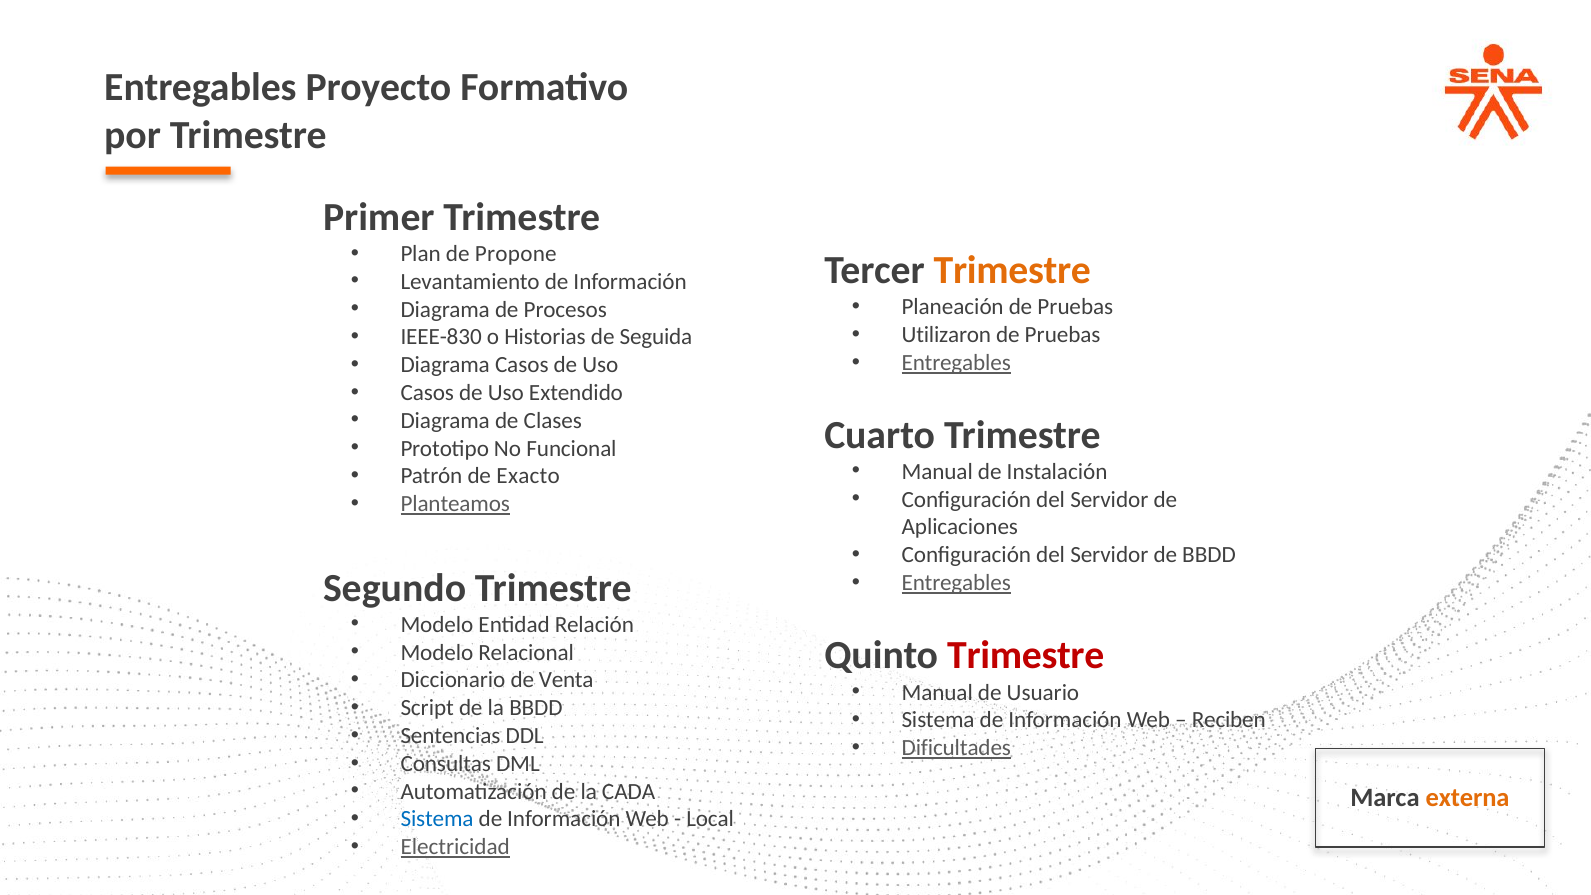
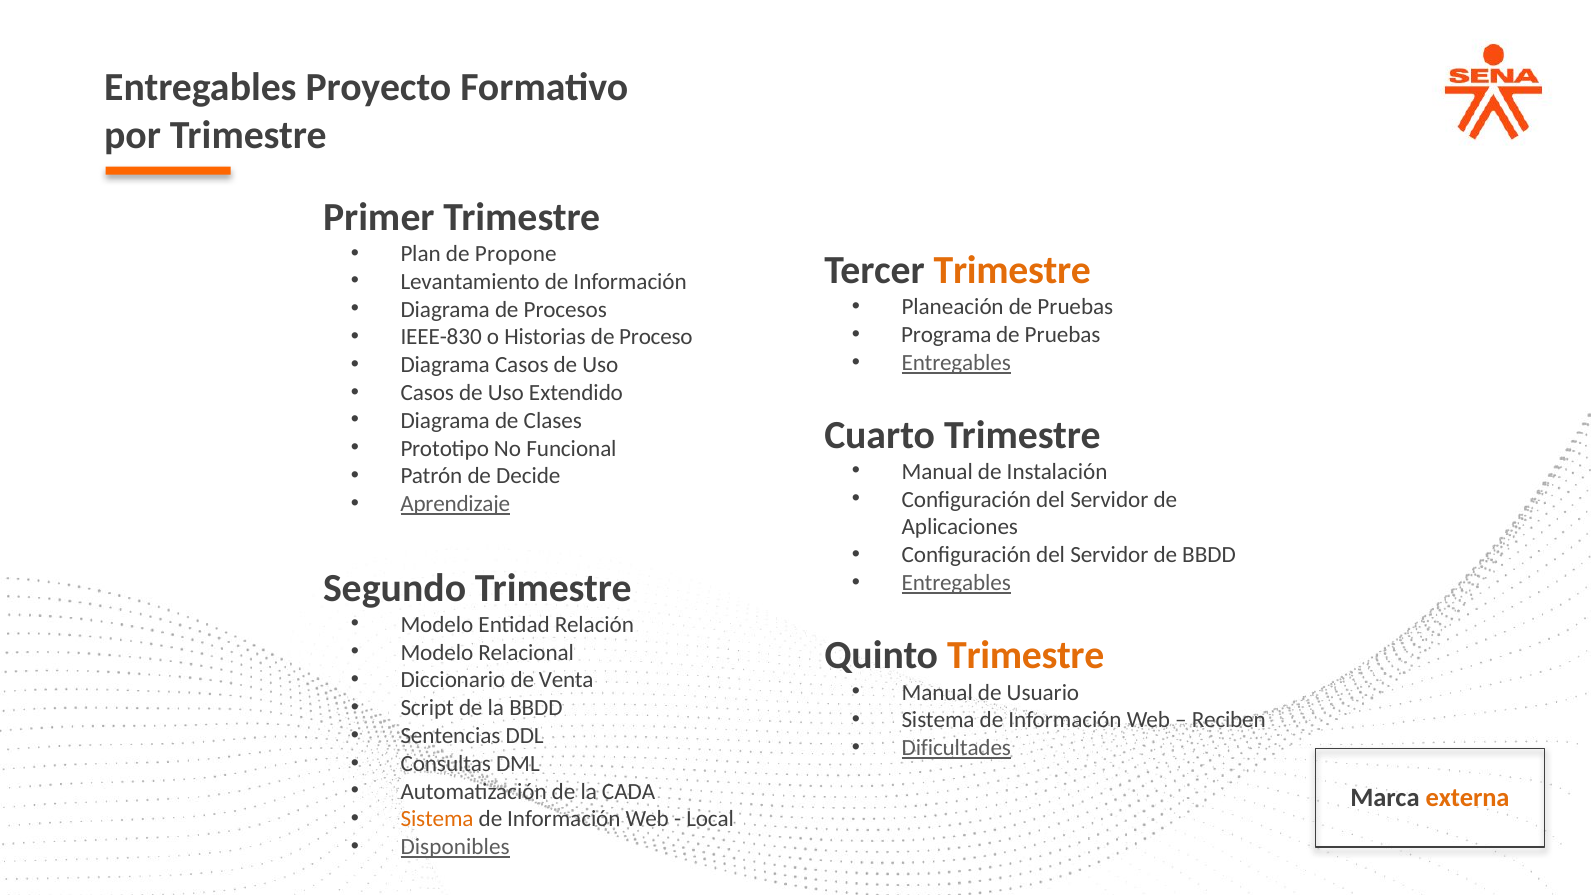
Utilizaron: Utilizaron -> Programa (946, 335)
Seguida: Seguida -> Proceso (656, 337)
Exacto: Exacto -> Decide (528, 476)
Planteamos: Planteamos -> Aprendizaje (455, 504)
Trimestre colour: red -> orange (1026, 656)
Sistema colour: blue -> orange (437, 819)
Electricidad: Electricidad -> Disponibles (455, 847)
